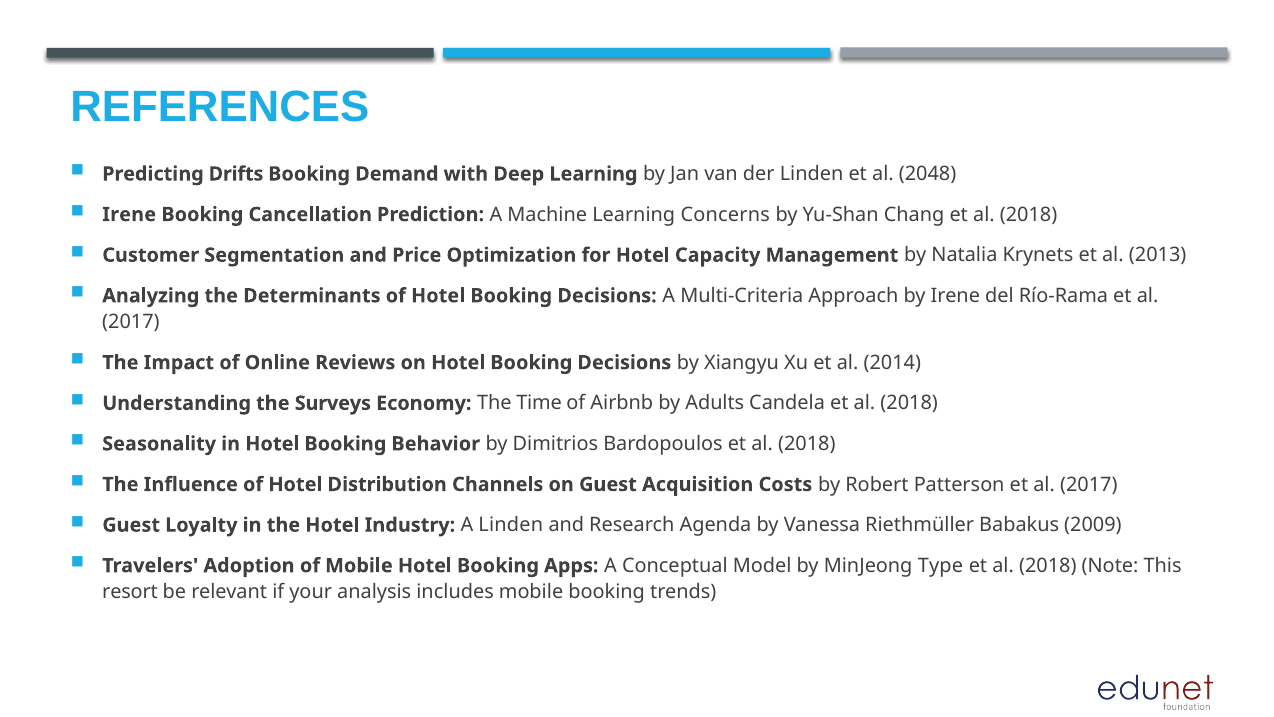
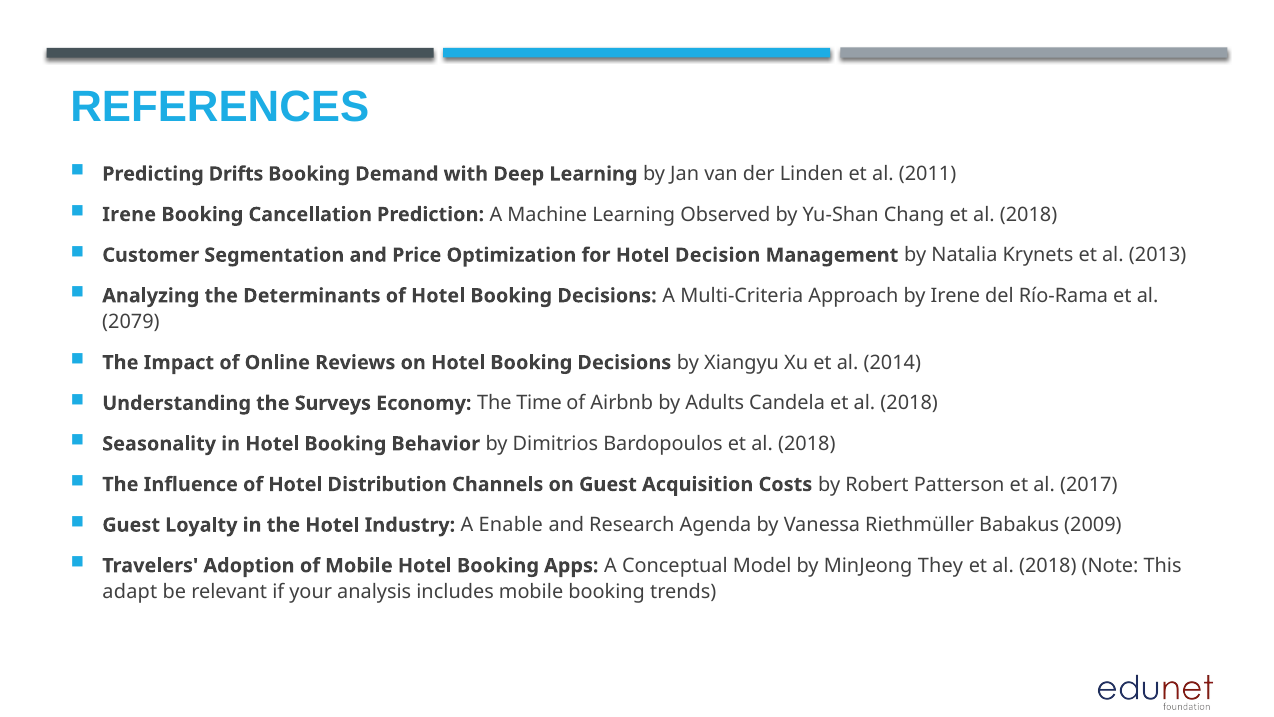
2048: 2048 -> 2011 (928, 174)
Concerns: Concerns -> Observed (725, 214)
Capacity: Capacity -> Decision (718, 255)
2017: 2017 -> 2079 (131, 322)
A Linden: Linden -> Enable (511, 525)
Type: Type -> They (940, 565)
resort: resort -> adapt (130, 592)
